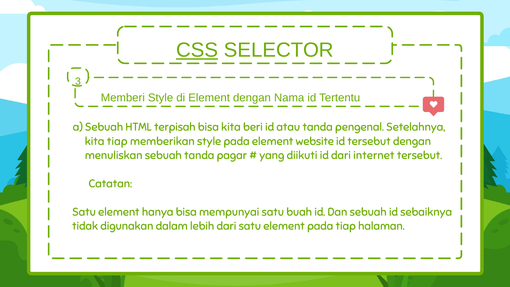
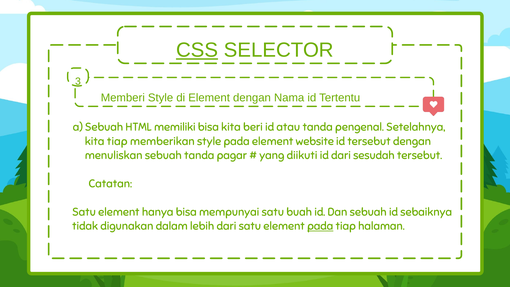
terpisah: terpisah -> memiliki (175, 127)
internet: internet -> sesudah (374, 155)
pada underline: none -> present (320, 226)
